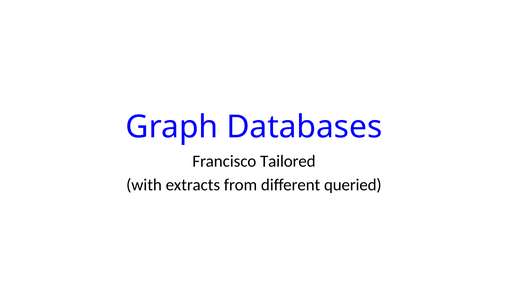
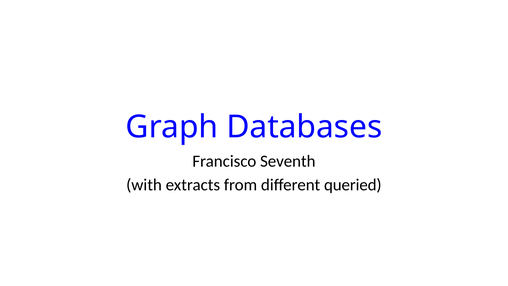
Tailored: Tailored -> Seventh (288, 161)
